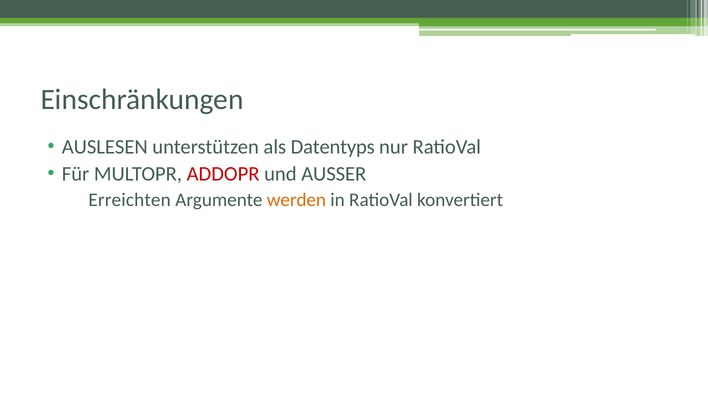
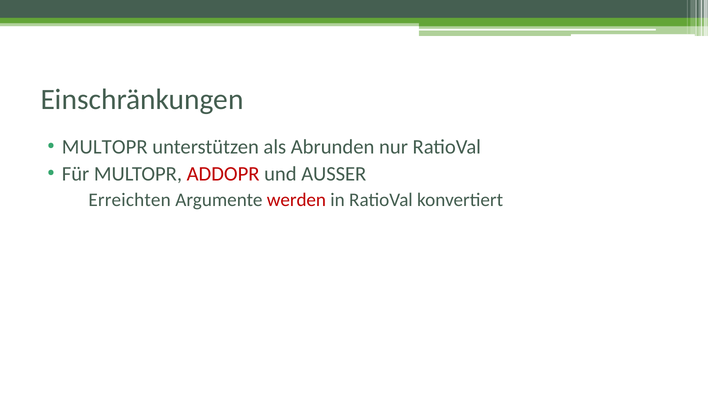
AUSLESEN: AUSLESEN -> MULTOPR (105, 147)
Datentyps: Datentyps -> Abrunden (333, 147)
werden colour: orange -> red (296, 200)
